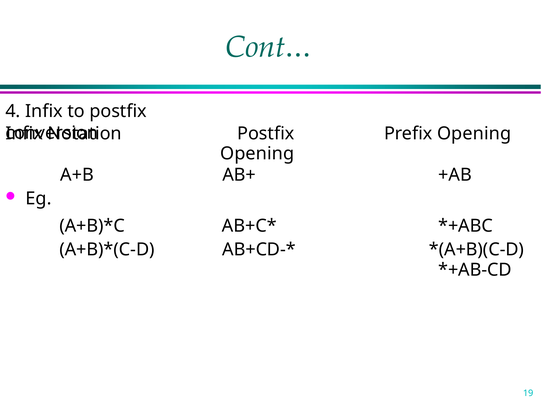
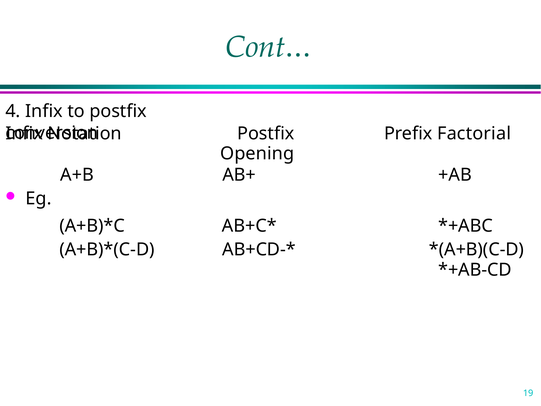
Prefix Opening: Opening -> Factorial (474, 133)
